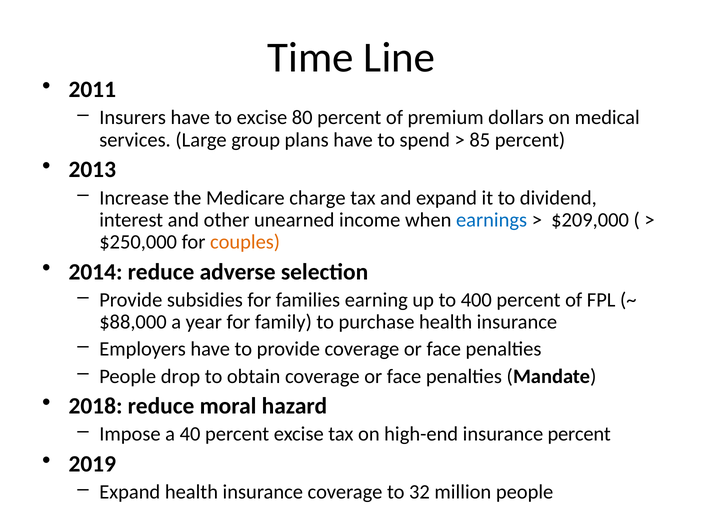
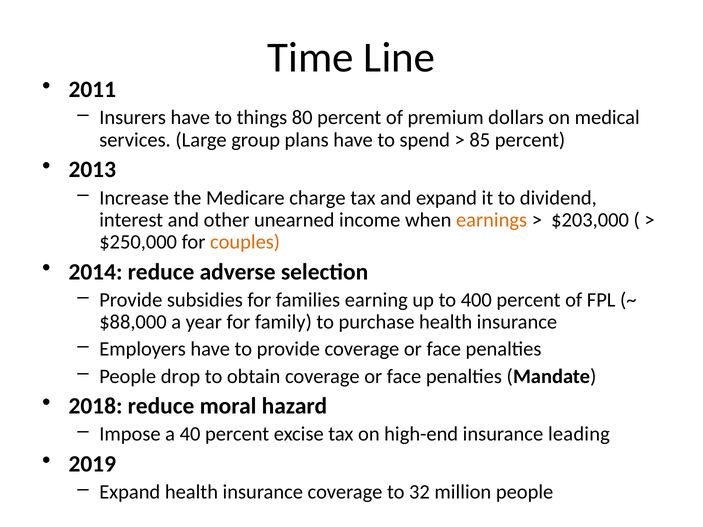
to excise: excise -> things (262, 118)
earnings colour: blue -> orange (492, 220)
$209,000: $209,000 -> $203,000 (590, 220)
insurance percent: percent -> leading (579, 434)
